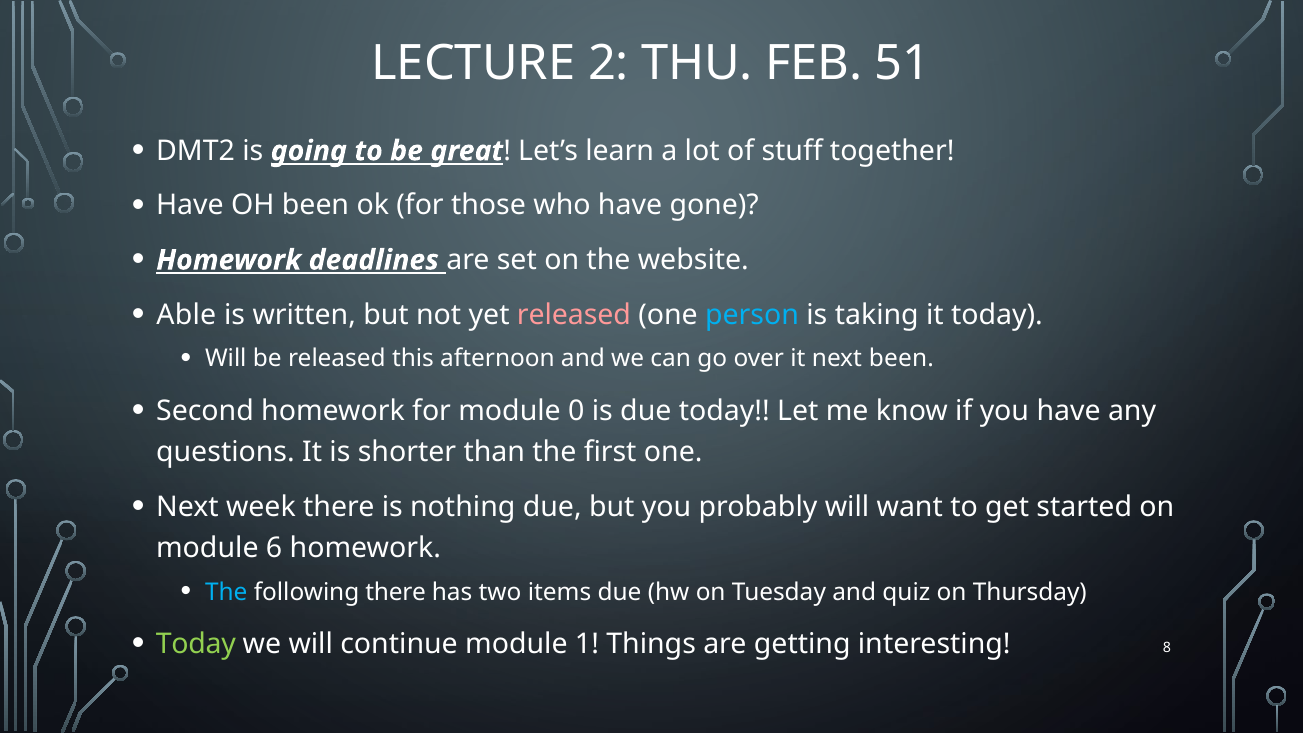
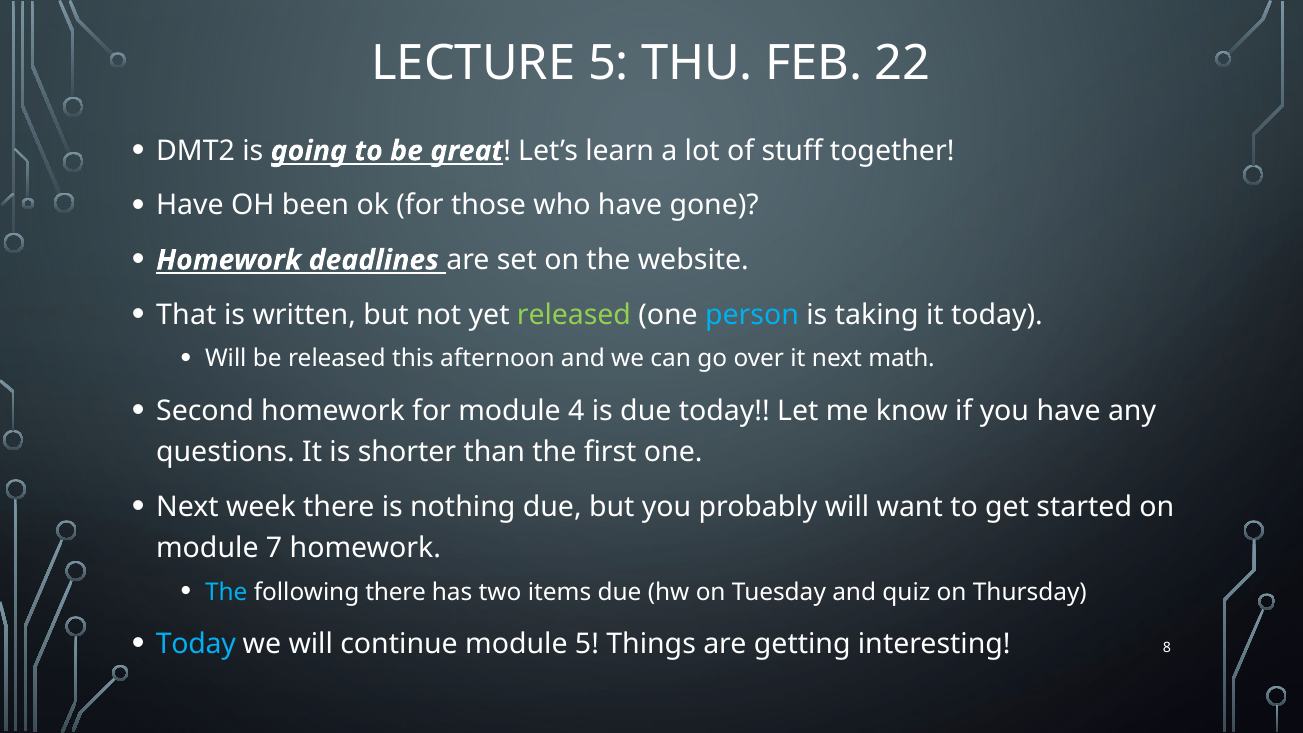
LECTURE 2: 2 -> 5 (608, 63)
51: 51 -> 22 (903, 63)
Able: Able -> That (186, 315)
released colour: pink -> light green (574, 315)
next been: been -> math (902, 359)
0: 0 -> 4 (576, 411)
6: 6 -> 7 (274, 548)
Today colour: light green -> light blue (196, 644)
module 1: 1 -> 5 (587, 644)
